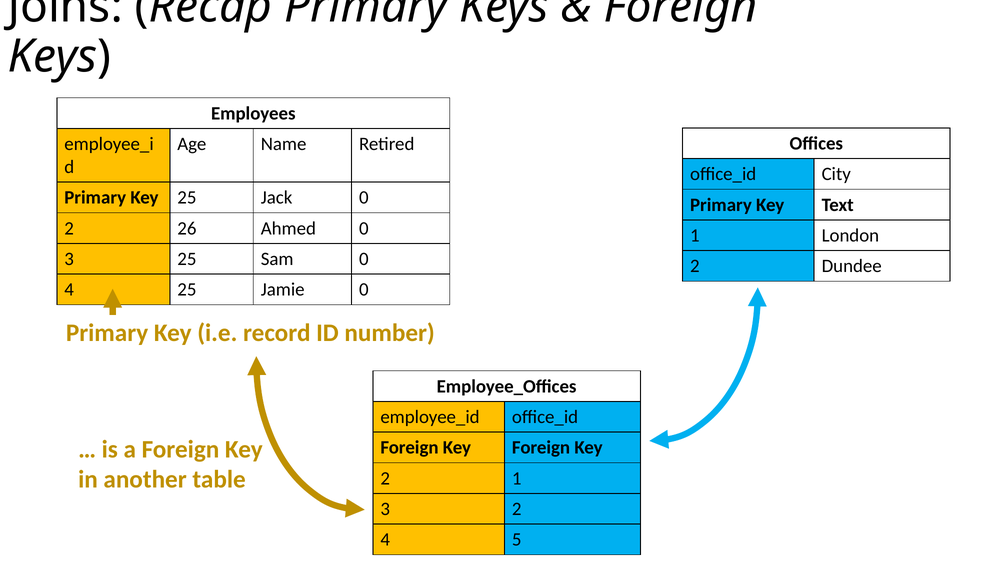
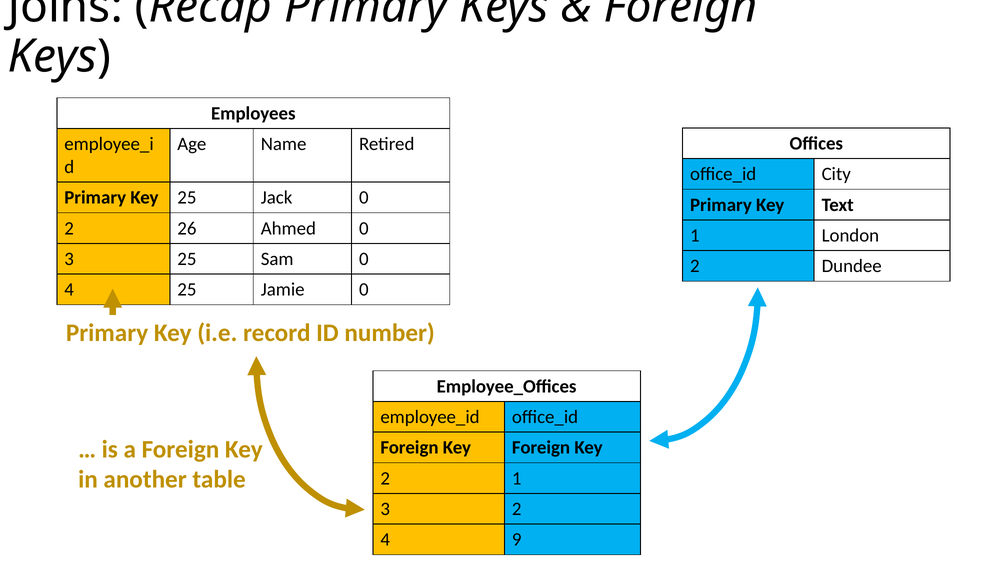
5: 5 -> 9 (517, 539)
